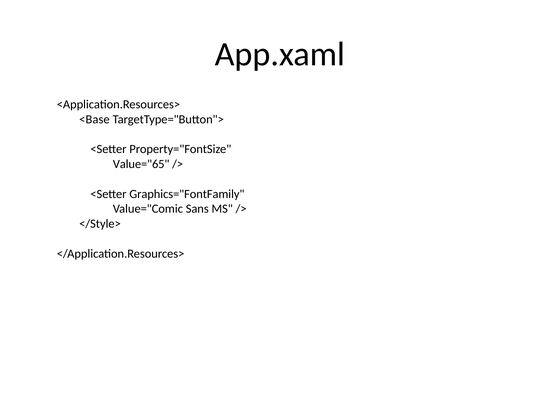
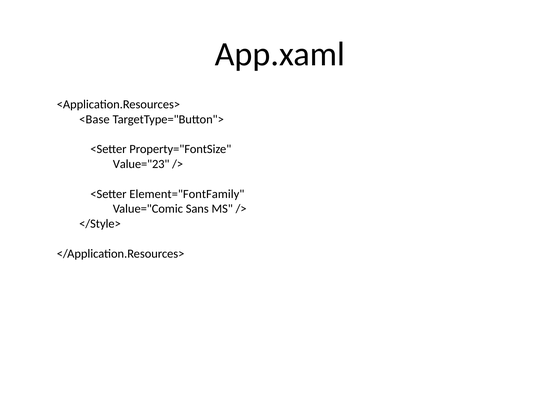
Value="65: Value="65 -> Value="23 (141, 164)
Graphics="FontFamily: Graphics="FontFamily -> Element="FontFamily (187, 194)
